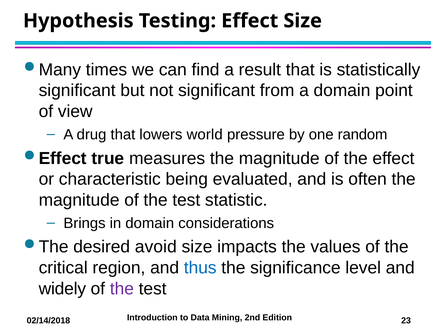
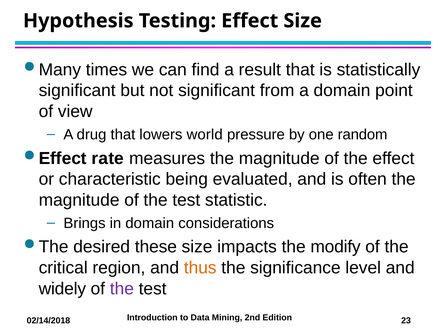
true: true -> rate (108, 158)
avoid: avoid -> these (156, 247)
values: values -> modify (336, 247)
thus colour: blue -> orange (200, 267)
